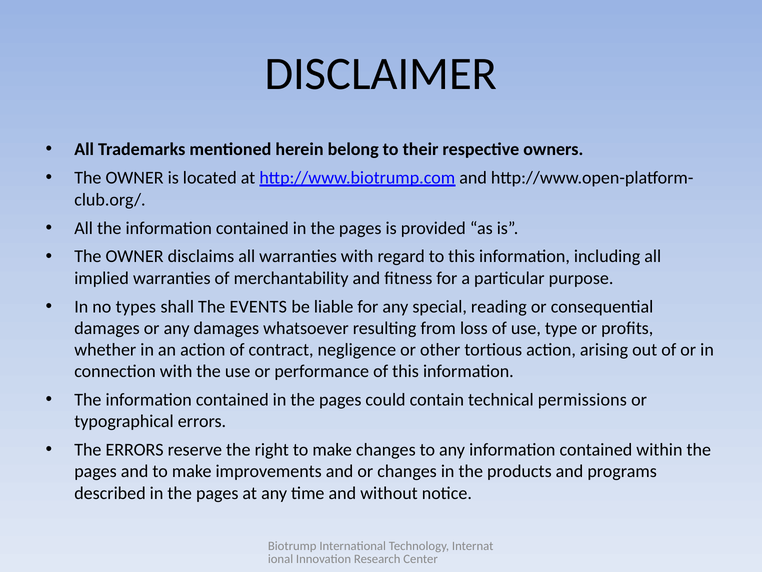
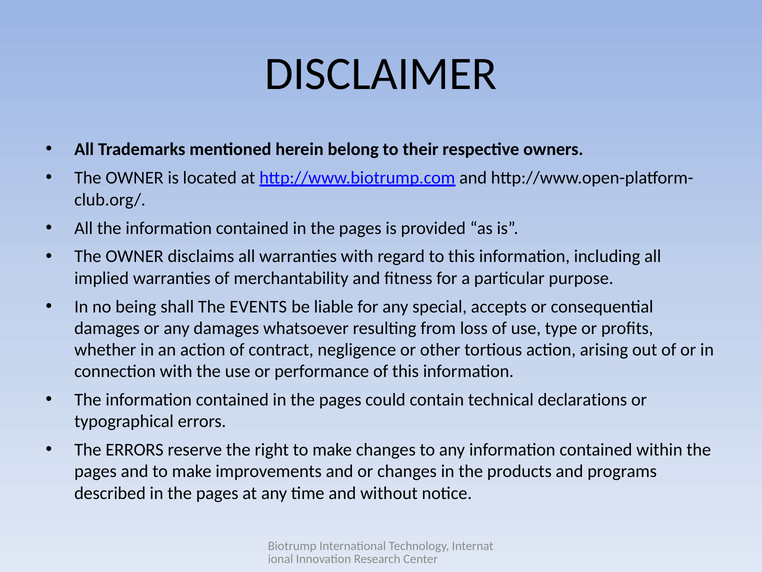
types: types -> being (136, 306)
reading: reading -> accepts (499, 306)
permissions: permissions -> declarations (582, 399)
